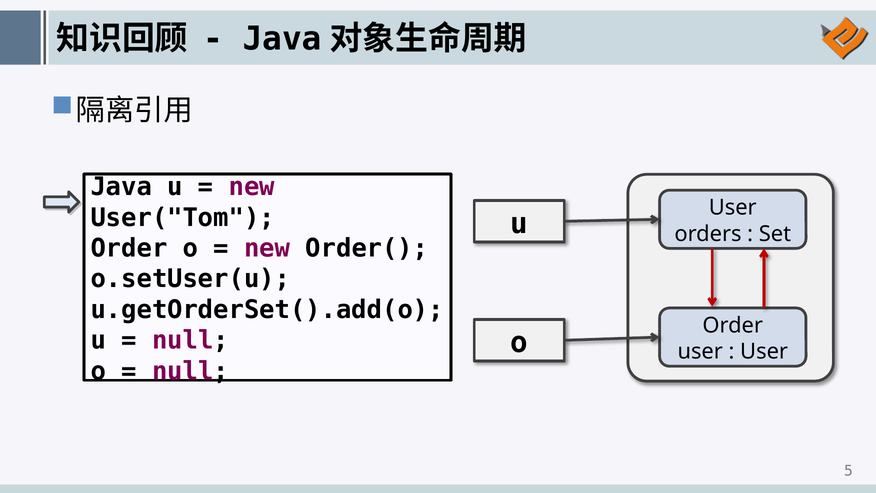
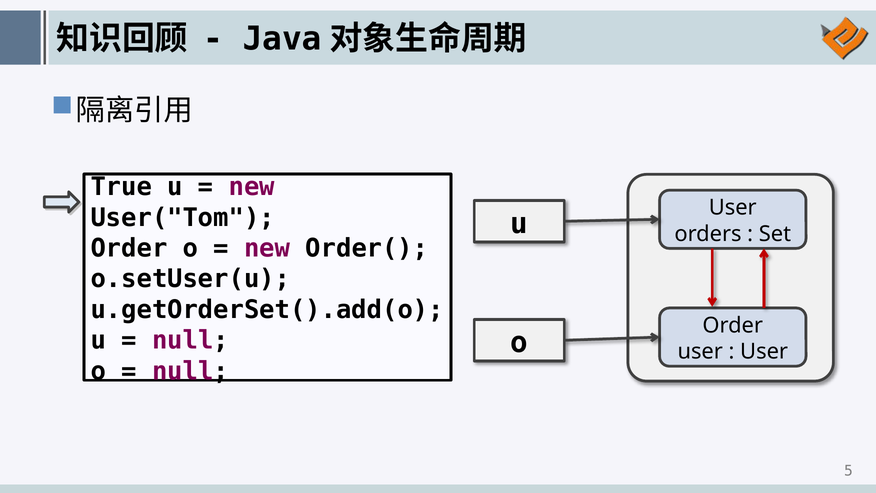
Java: Java -> True (121, 187)
